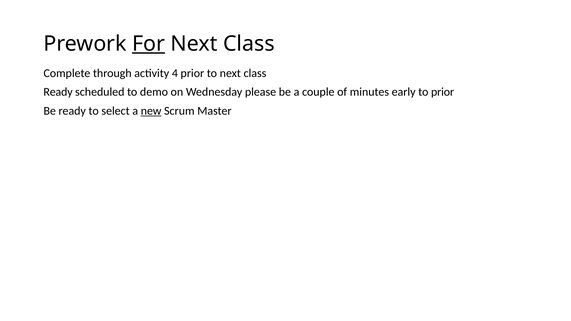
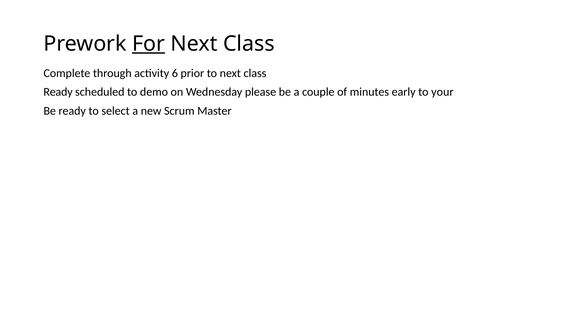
4: 4 -> 6 (175, 73)
to prior: prior -> your (442, 92)
new underline: present -> none (151, 111)
